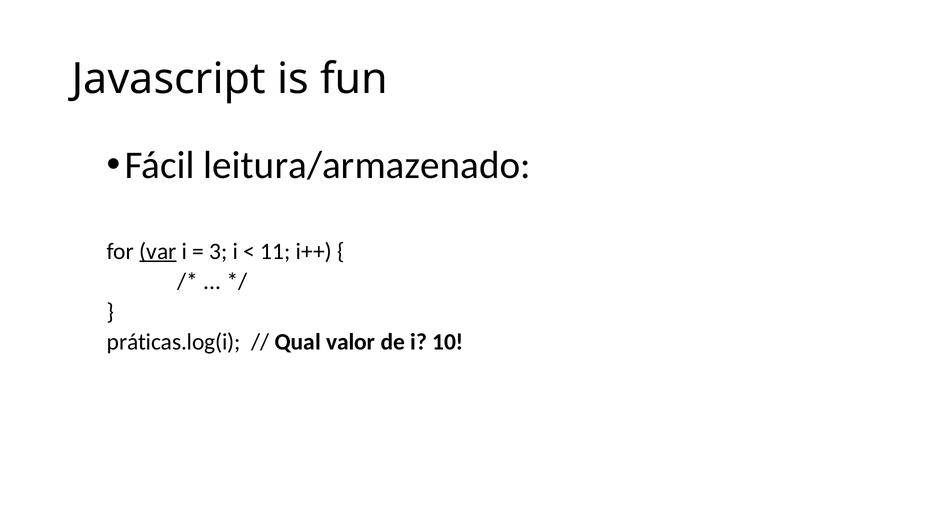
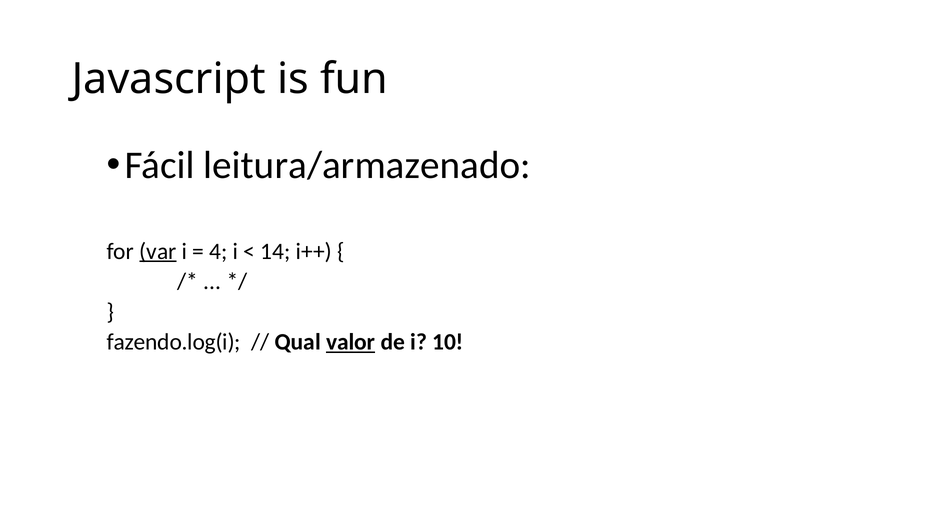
3: 3 -> 4 (218, 251)
11: 11 -> 14 (275, 251)
práticas.log(i: práticas.log(i -> fazendo.log(i (174, 342)
valor underline: none -> present (351, 342)
